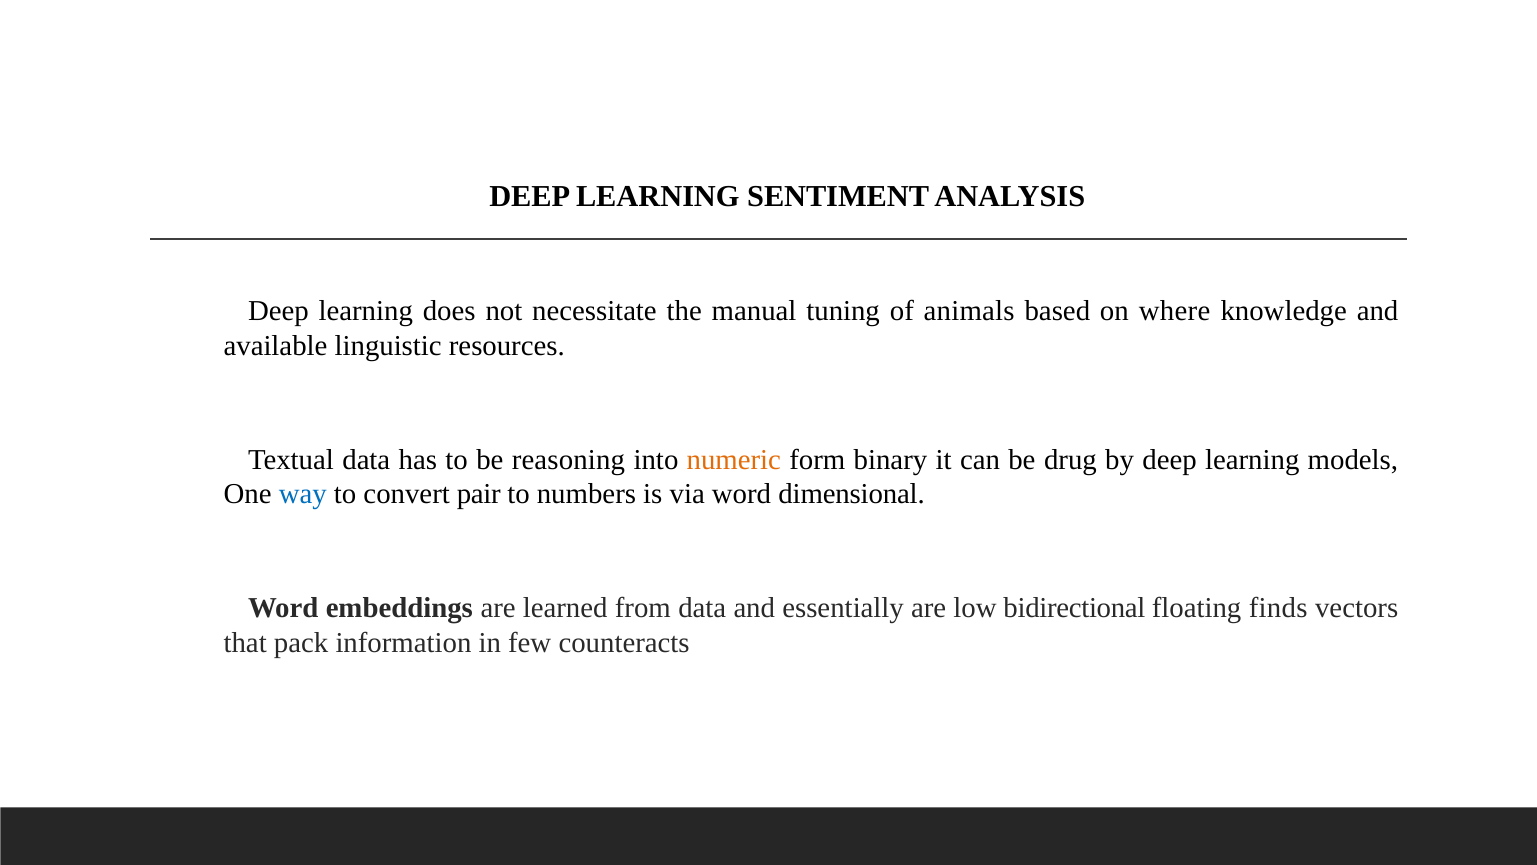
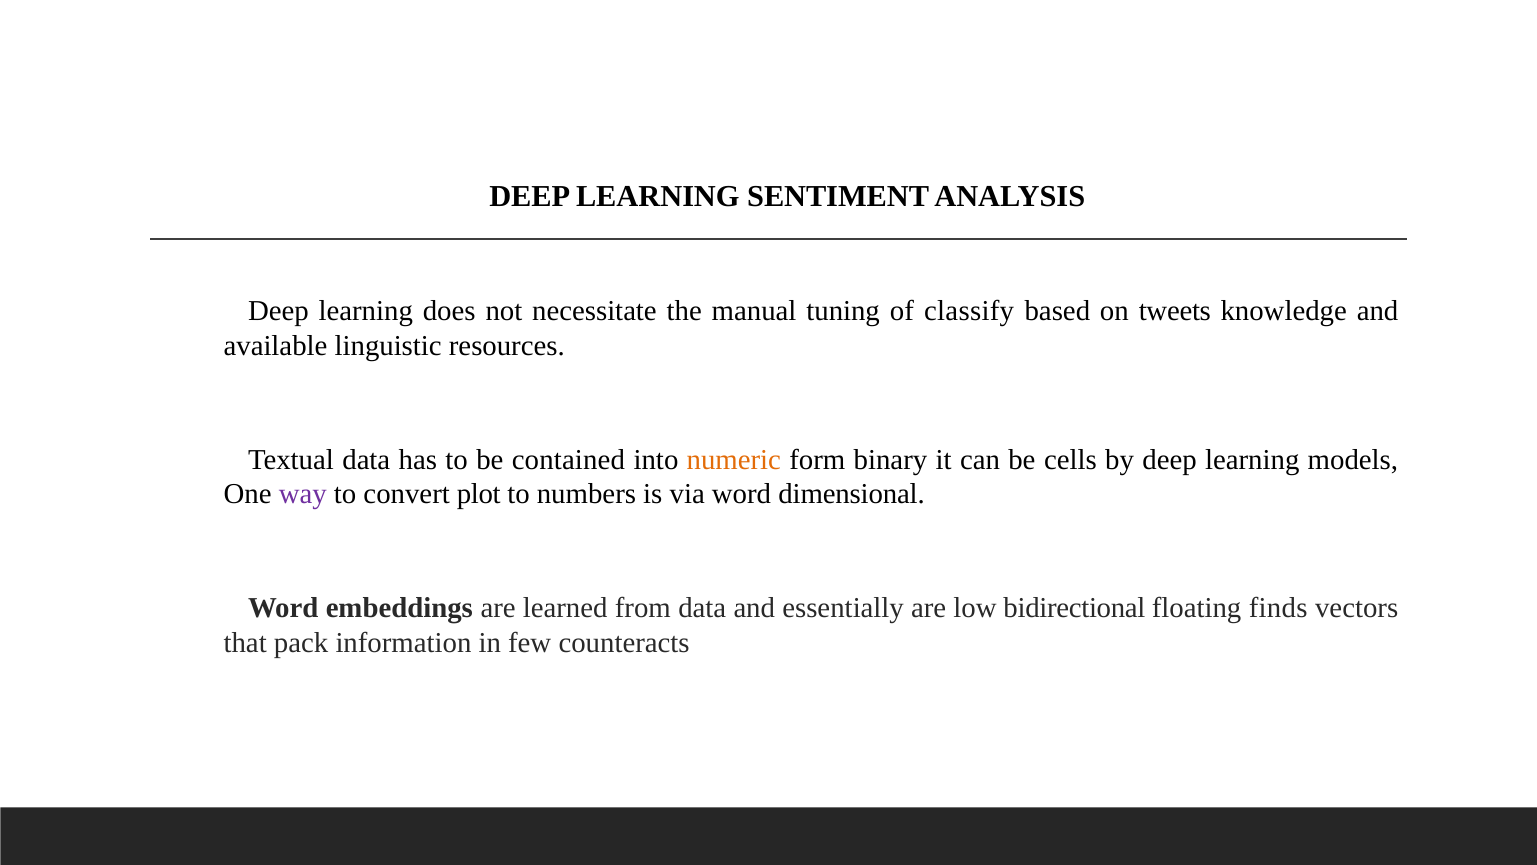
animals: animals -> classify (969, 311)
where: where -> tweets (1175, 311)
reasoning: reasoning -> contained (568, 459)
drug: drug -> cells (1070, 459)
way colour: blue -> purple (303, 494)
pair: pair -> plot (479, 494)
